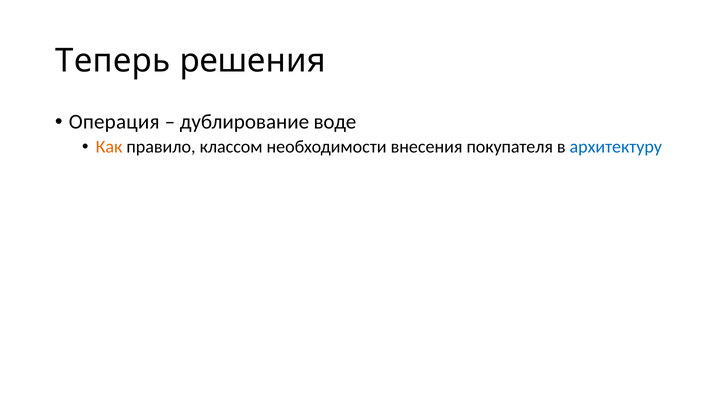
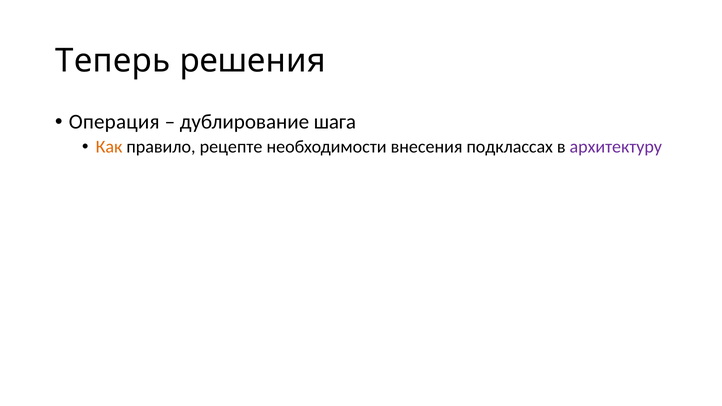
воде: воде -> шага (335, 122)
классом: классом -> рецепте (231, 147)
покупателя: покупателя -> подклассах (510, 147)
архитектуру colour: blue -> purple (616, 147)
